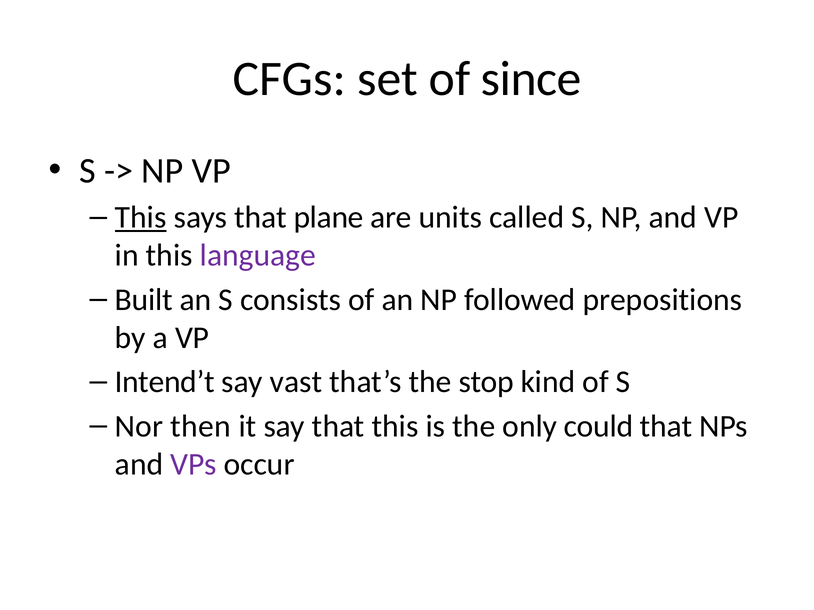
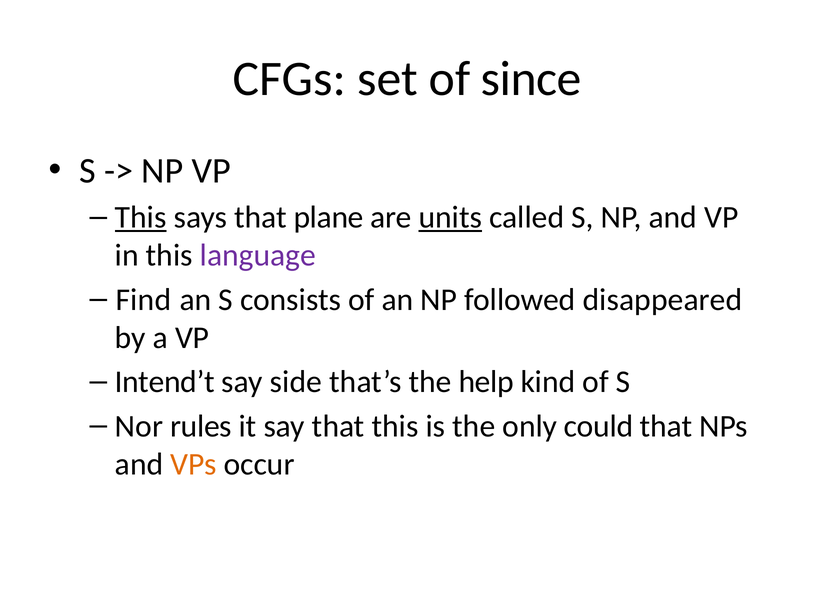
units underline: none -> present (450, 218)
Built: Built -> Find (144, 300)
prepositions: prepositions -> disappeared (662, 300)
vast: vast -> side (296, 382)
stop: stop -> help (486, 382)
then: then -> rules (201, 427)
VPs colour: purple -> orange (194, 465)
